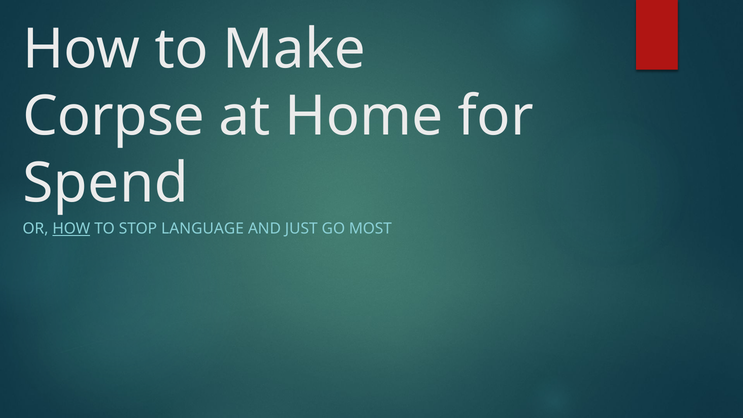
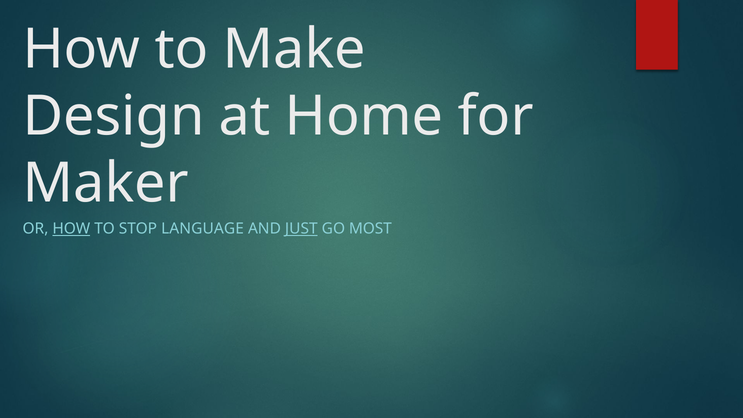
Corpse: Corpse -> Design (113, 116)
Spend: Spend -> Maker (106, 183)
JUST underline: none -> present (301, 229)
